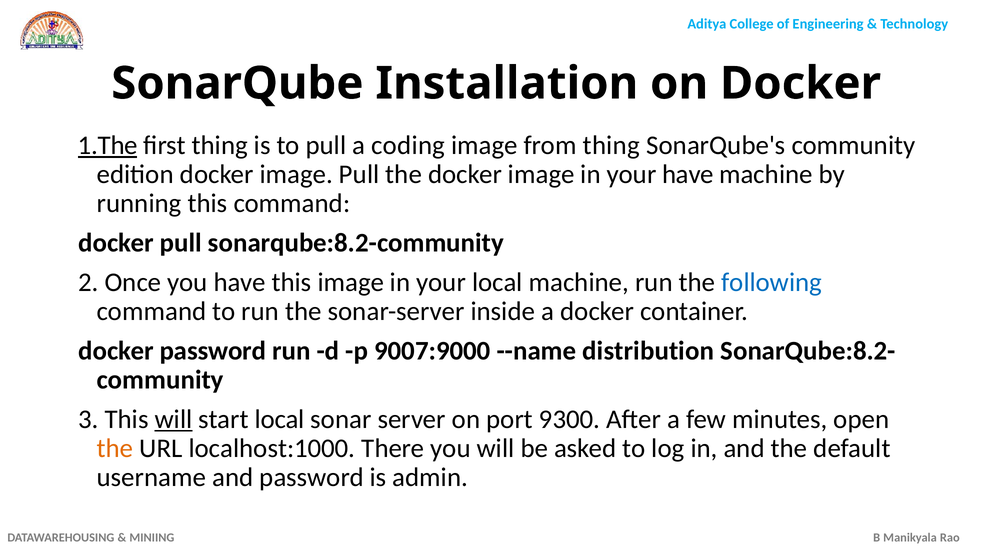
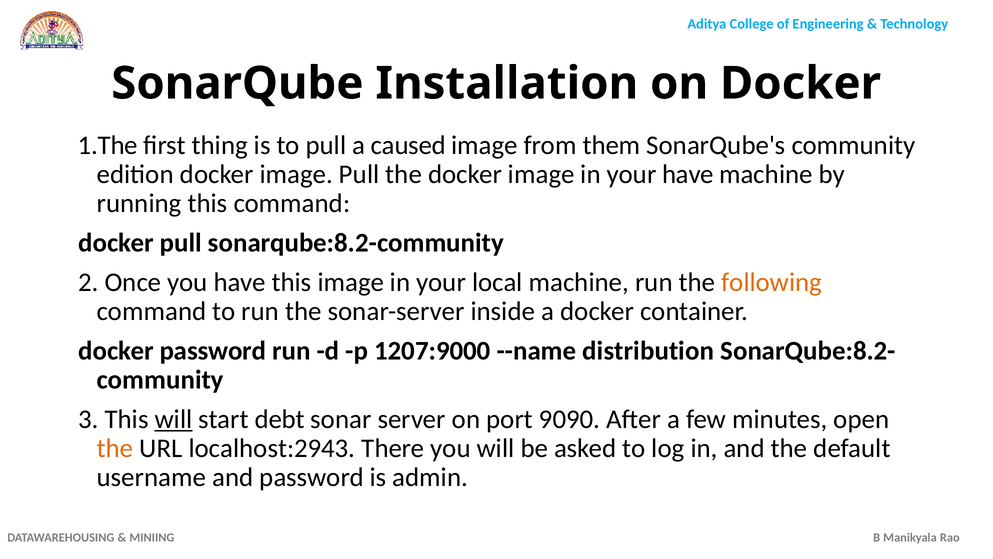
1.The underline: present -> none (108, 145)
coding: coding -> caused (408, 145)
from thing: thing -> them (611, 145)
following colour: blue -> orange (772, 282)
9007:9000: 9007:9000 -> 1207:9000 (432, 351)
start local: local -> debt (280, 419)
9300: 9300 -> 9090 (570, 419)
localhost:1000: localhost:1000 -> localhost:2943 (272, 448)
